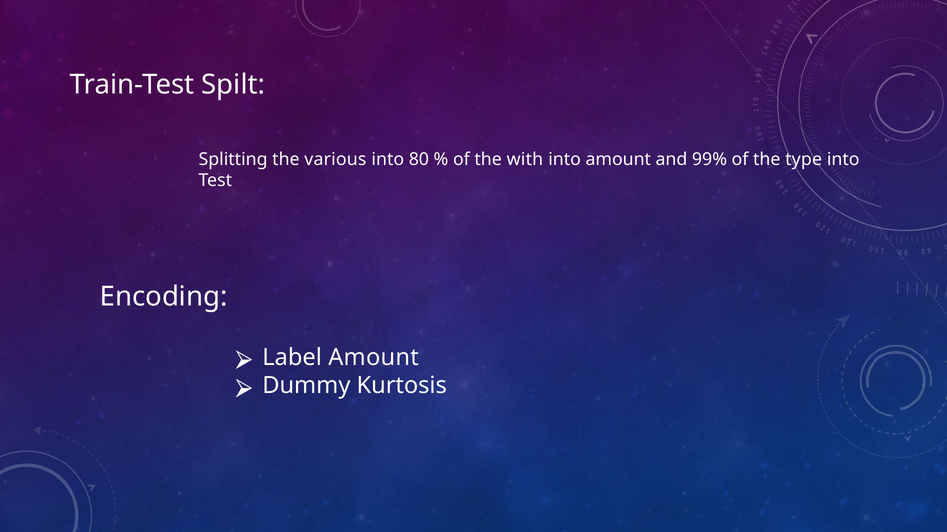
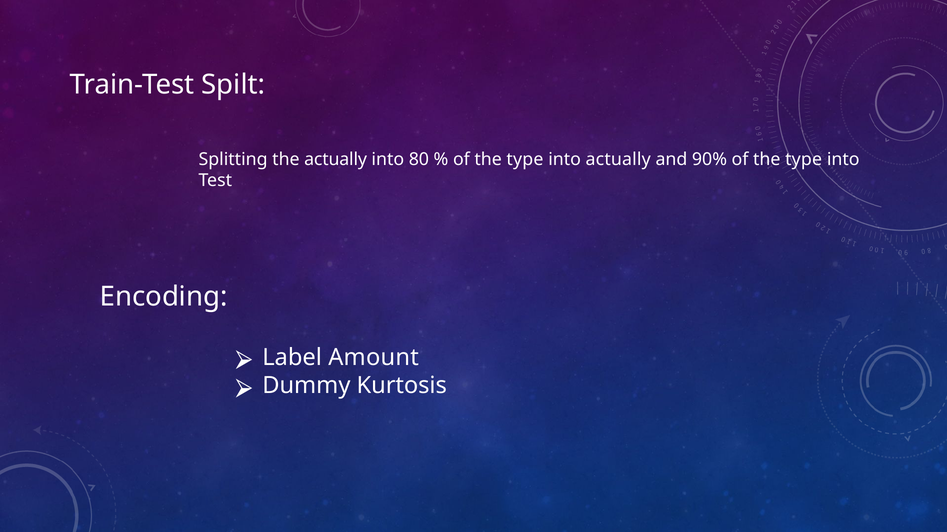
the various: various -> actually (336, 160)
with: with -> type (525, 160)
into amount: amount -> actually (618, 160)
99%: 99% -> 90% (710, 160)
